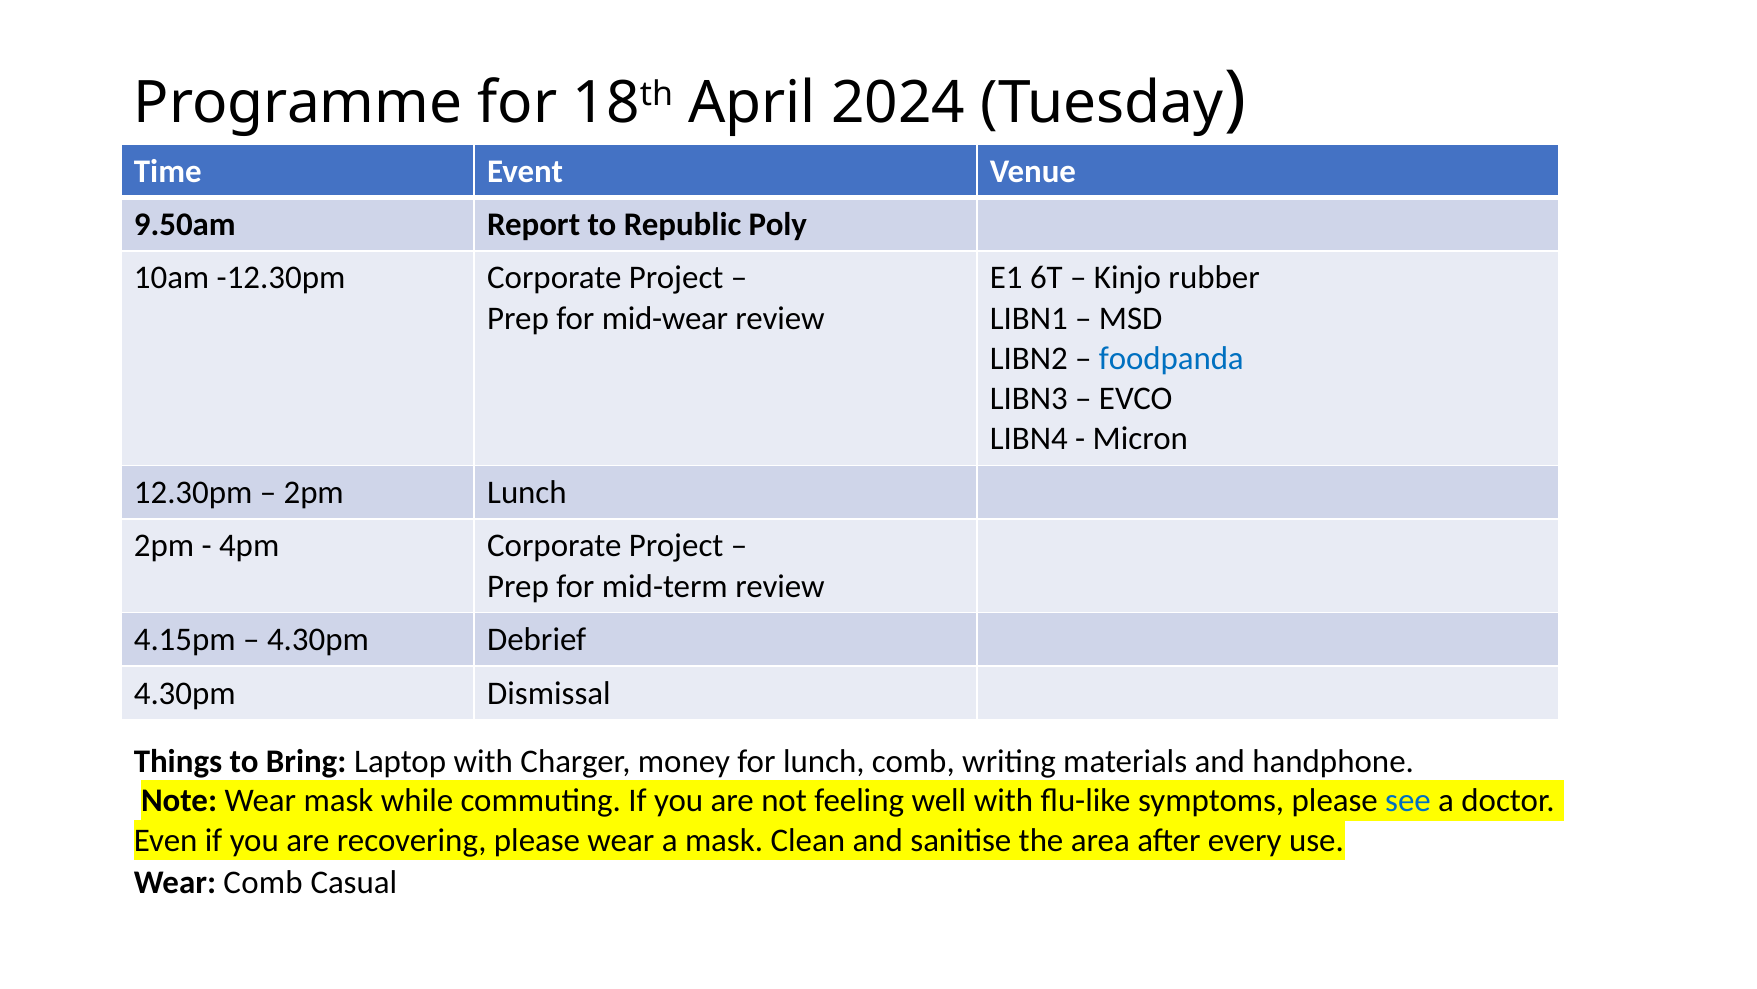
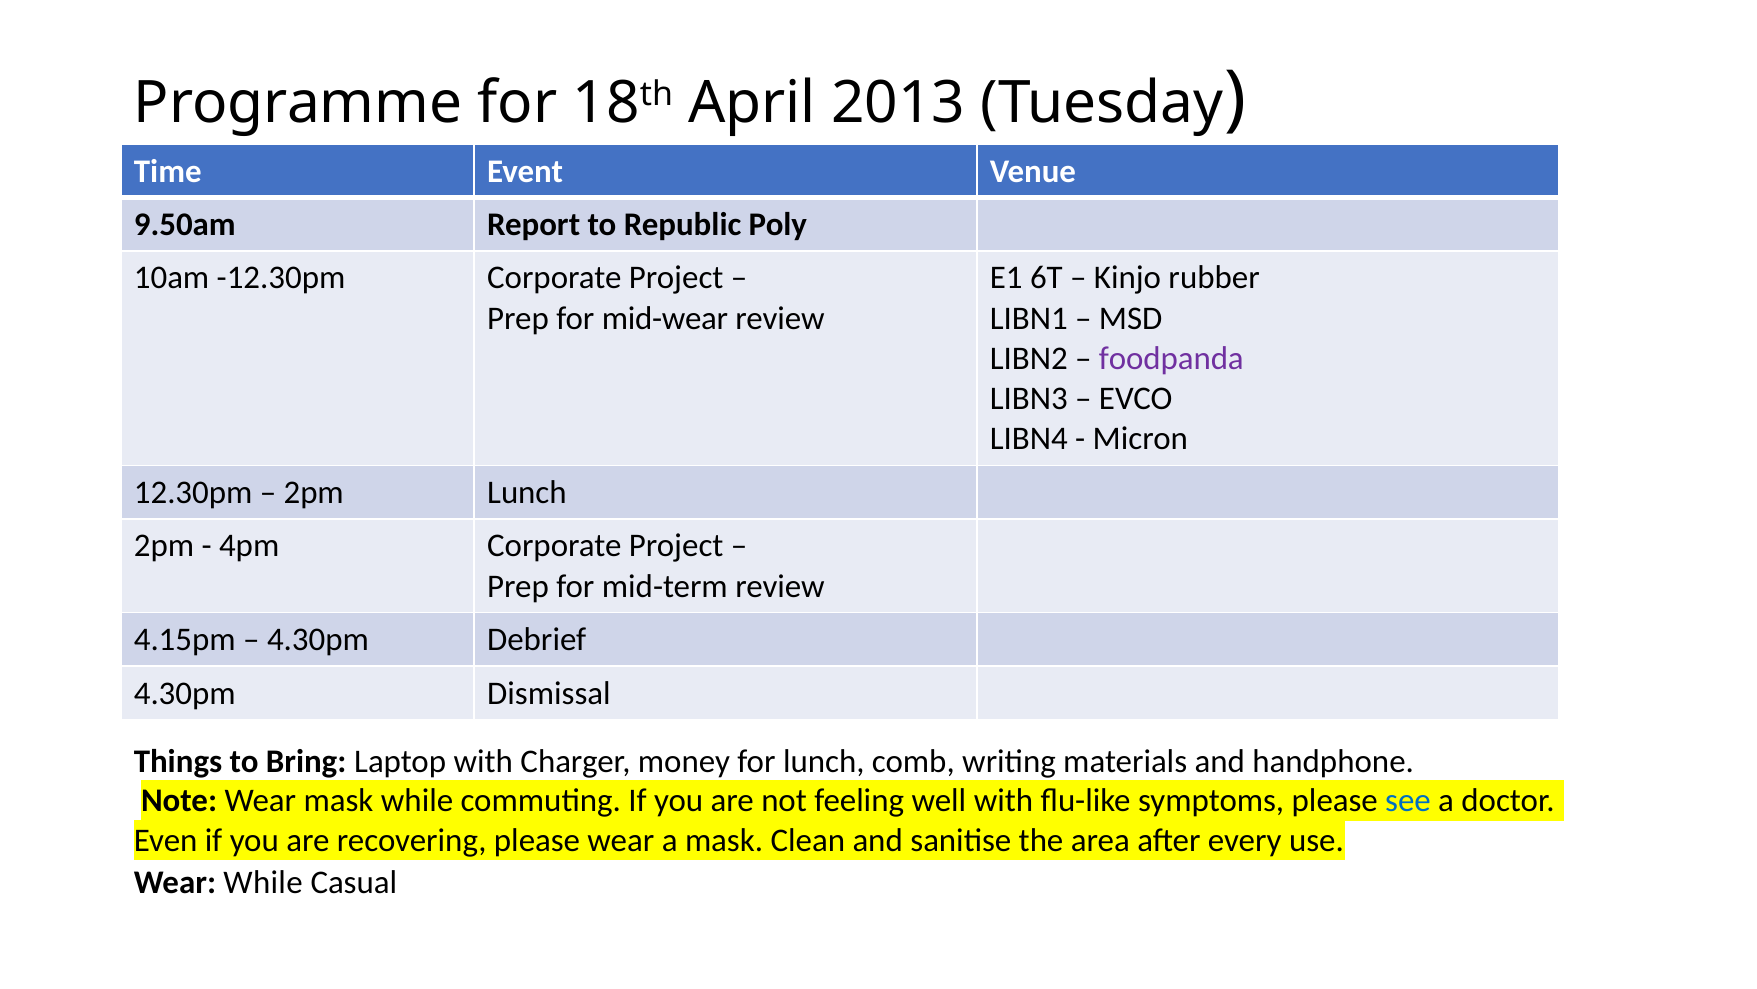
2024: 2024 -> 2013 (898, 103)
foodpanda colour: blue -> purple (1171, 358)
Wear Comb: Comb -> While (263, 882)
